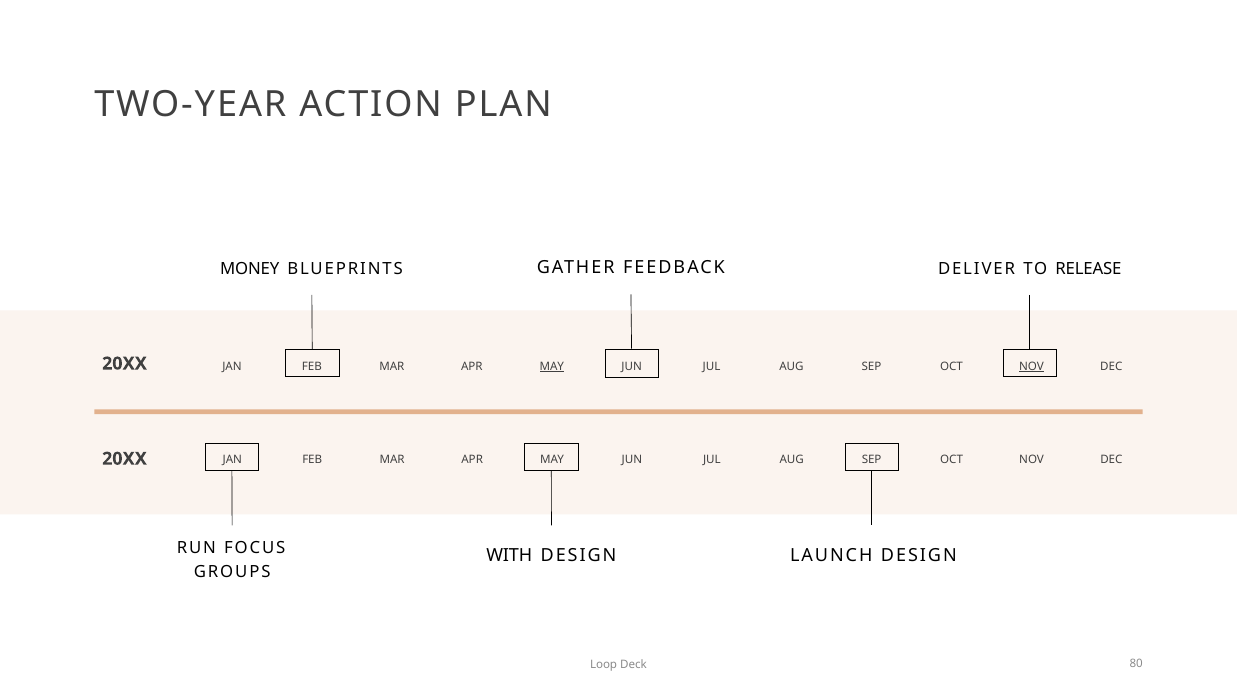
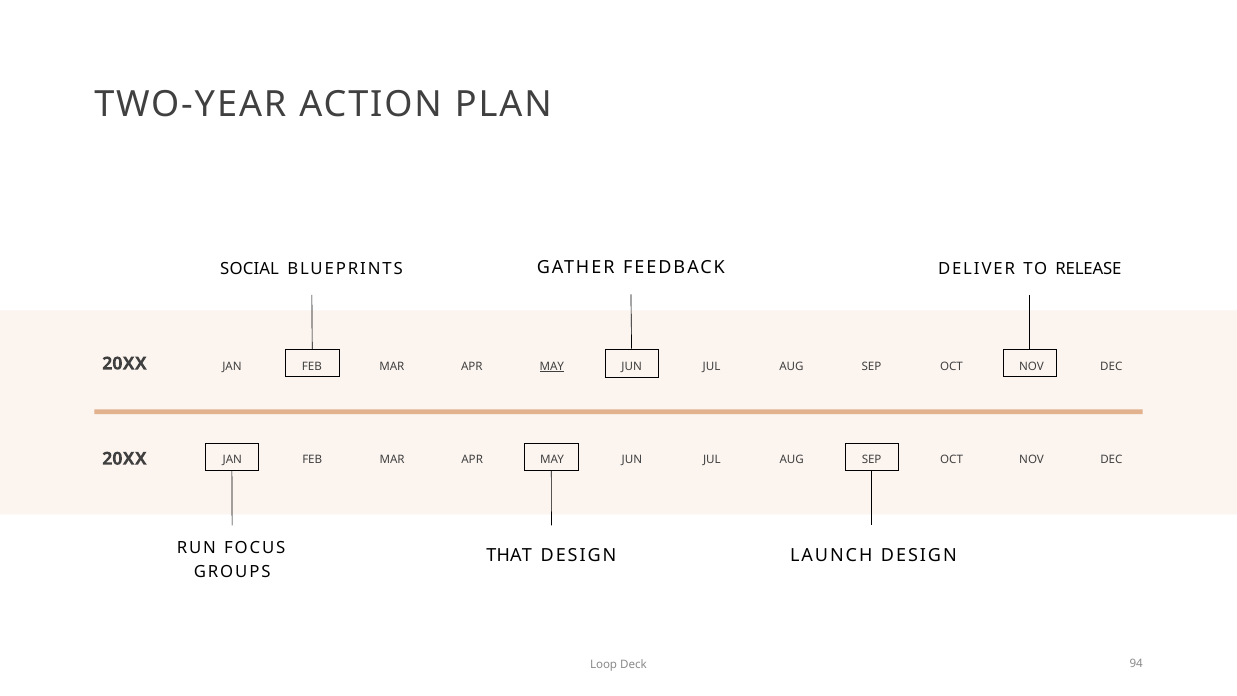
MONEY: MONEY -> SOCIAL (250, 269)
NOV underline: present -> none (1031, 366)
WITH: WITH -> THAT (509, 556)
80: 80 -> 94 (1136, 663)
